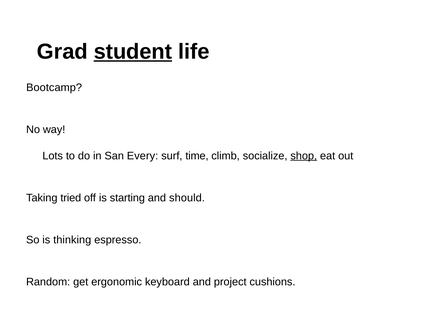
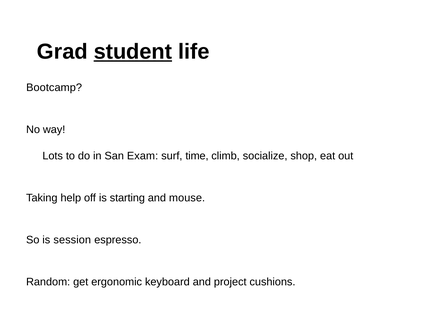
Every: Every -> Exam (143, 156)
shop underline: present -> none (304, 156)
tried: tried -> help (71, 198)
should: should -> mouse (187, 198)
thinking: thinking -> session (72, 240)
